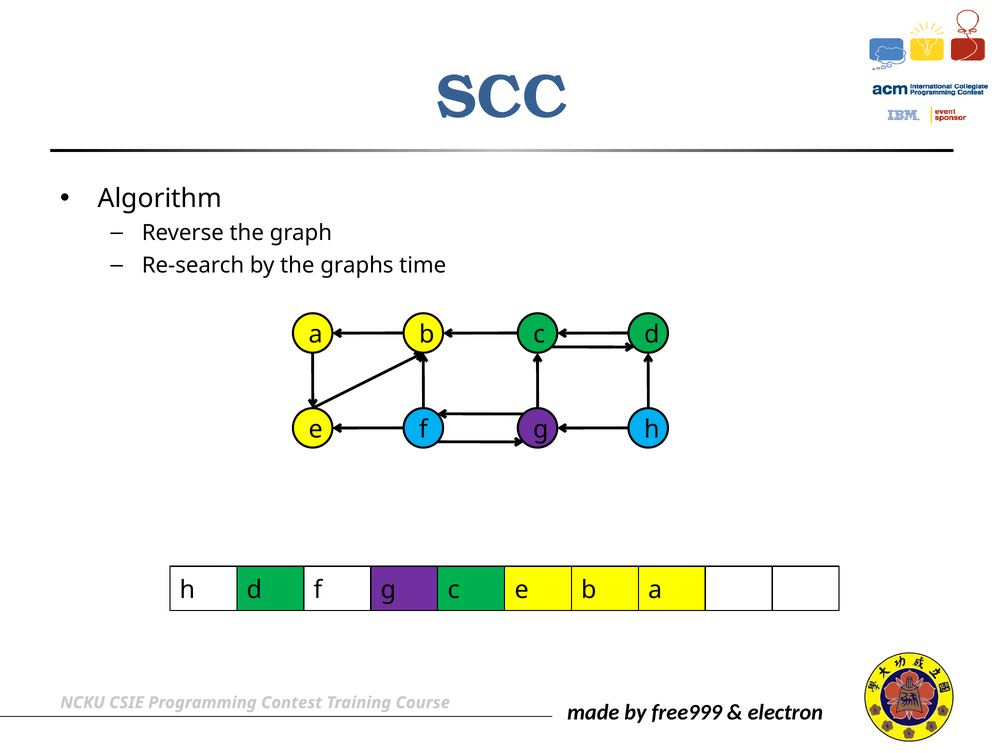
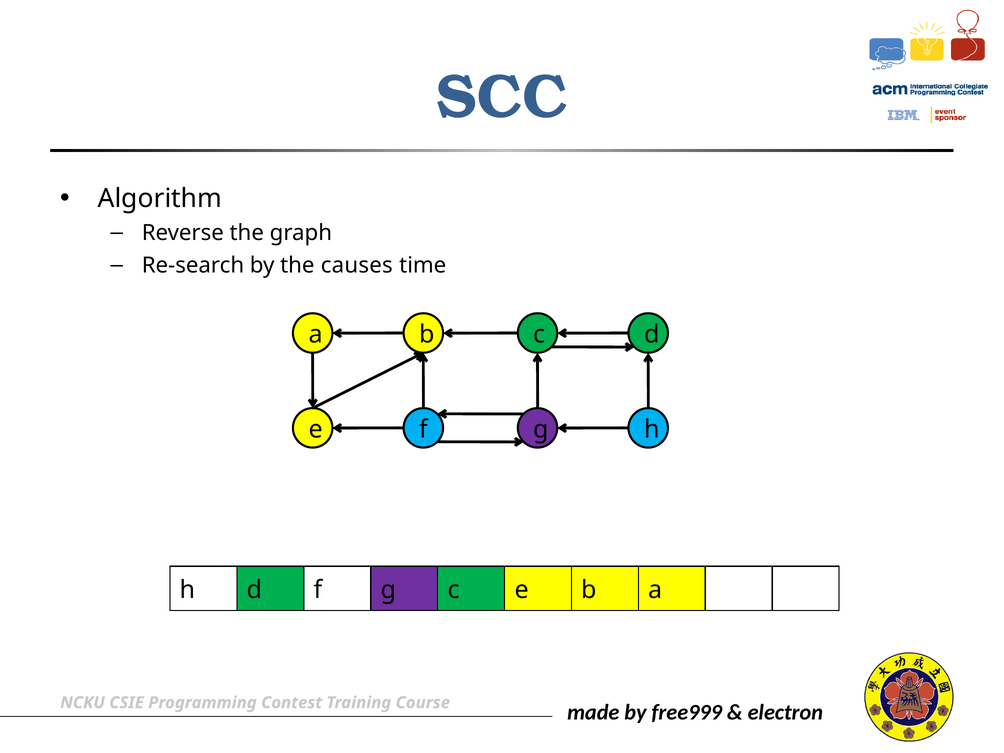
graphs: graphs -> causes (357, 265)
